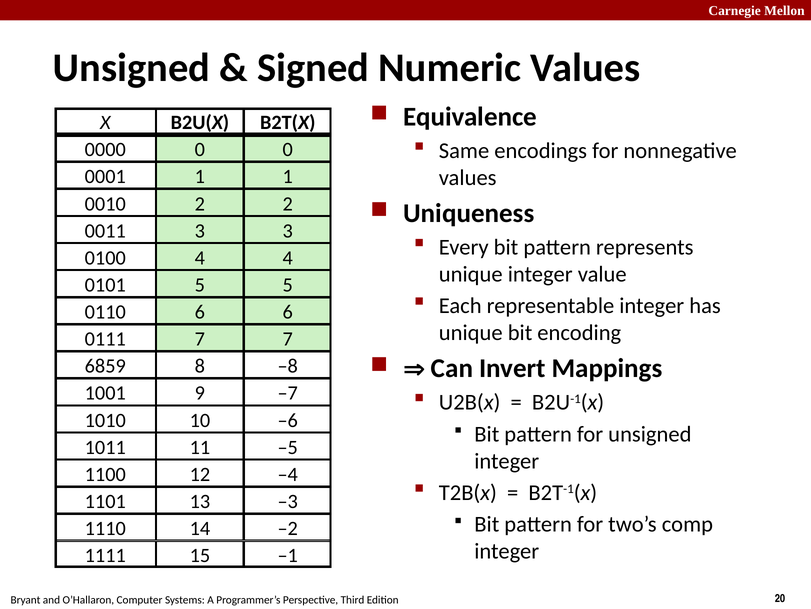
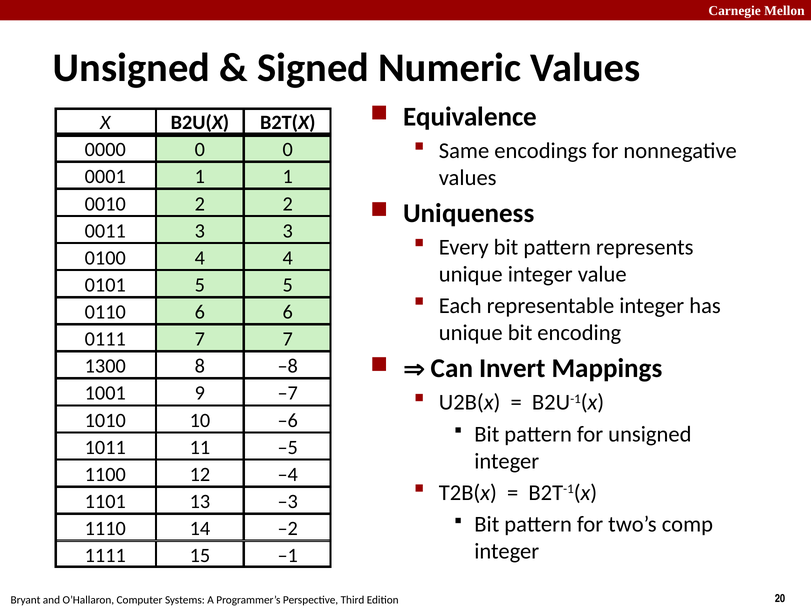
6859: 6859 -> 1300 (105, 366)
